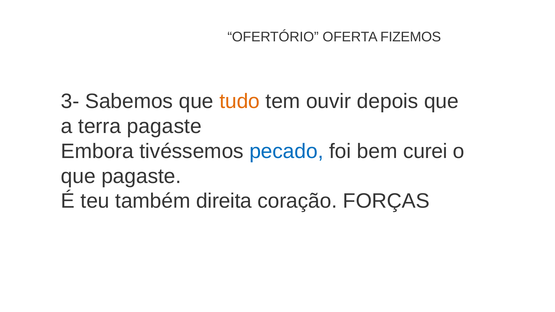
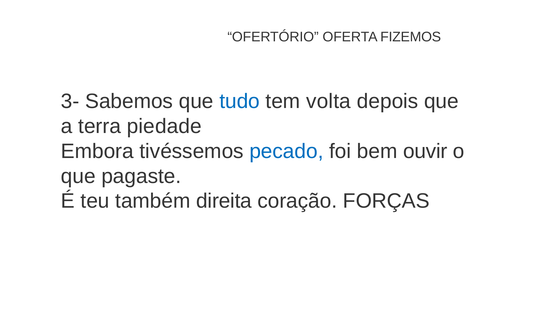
tudo colour: orange -> blue (240, 101)
ouvir: ouvir -> volta (328, 101)
terra pagaste: pagaste -> piedade (164, 126)
curei: curei -> ouvir (425, 151)
